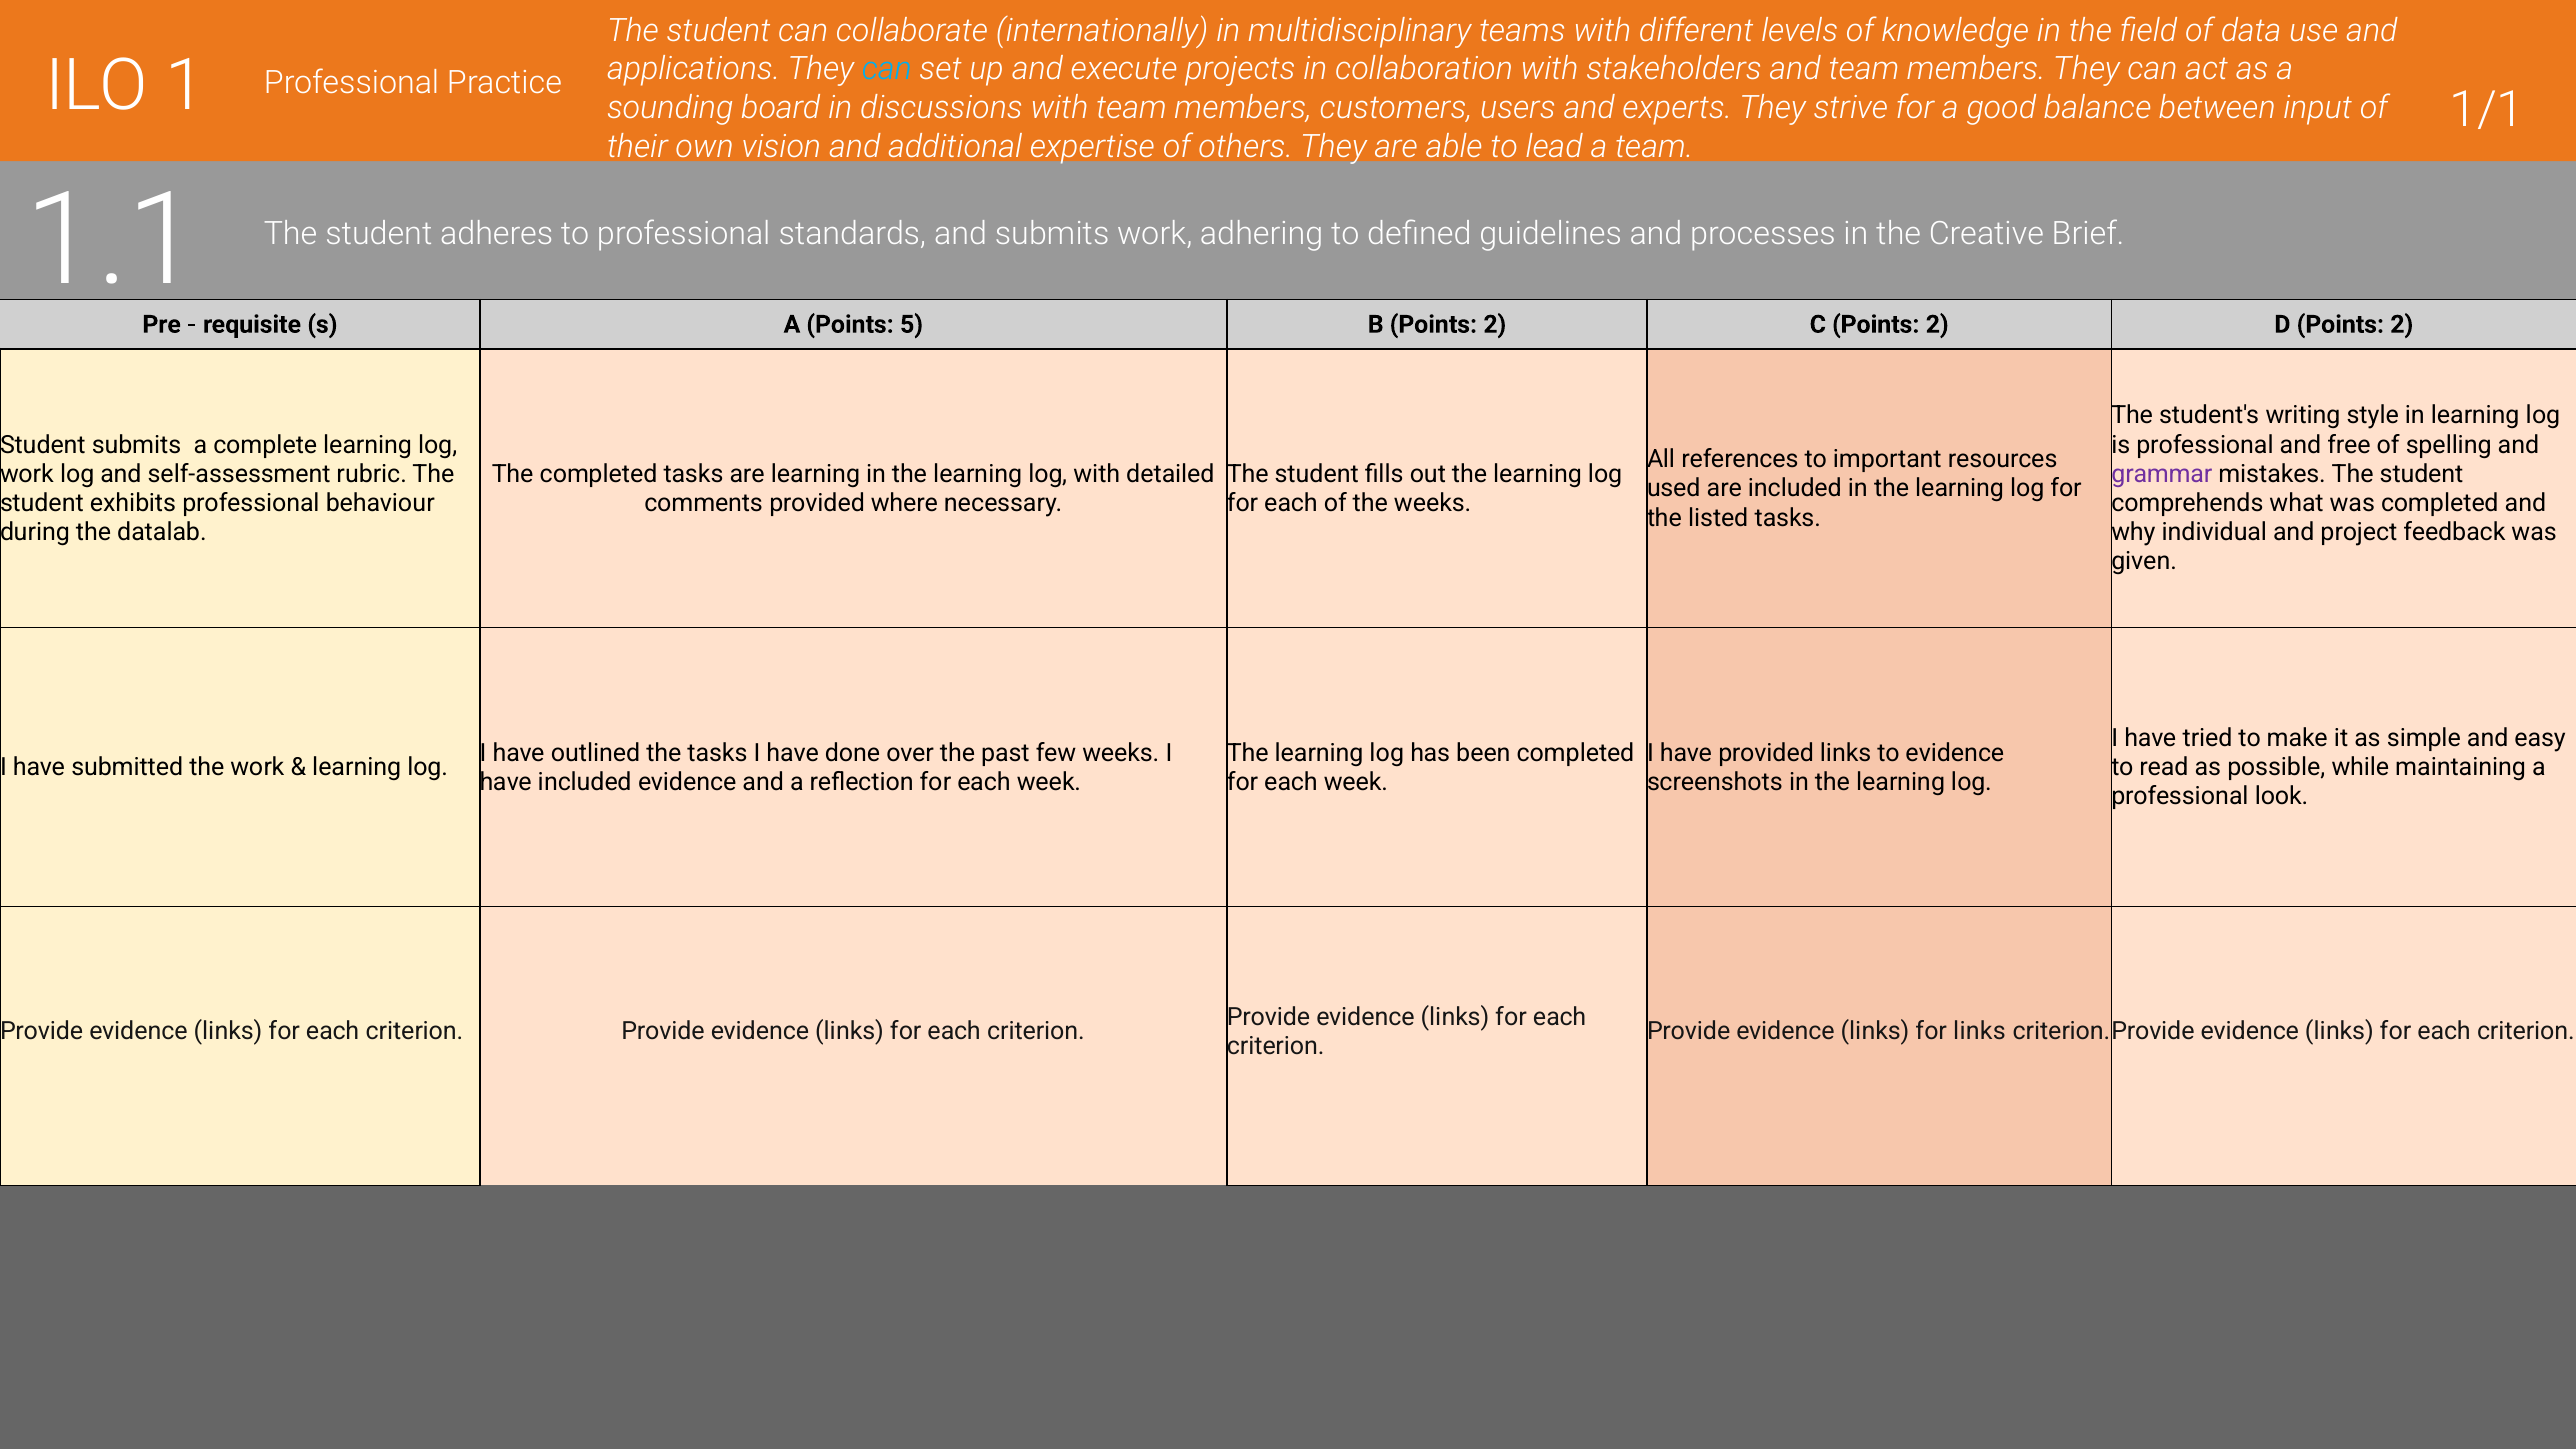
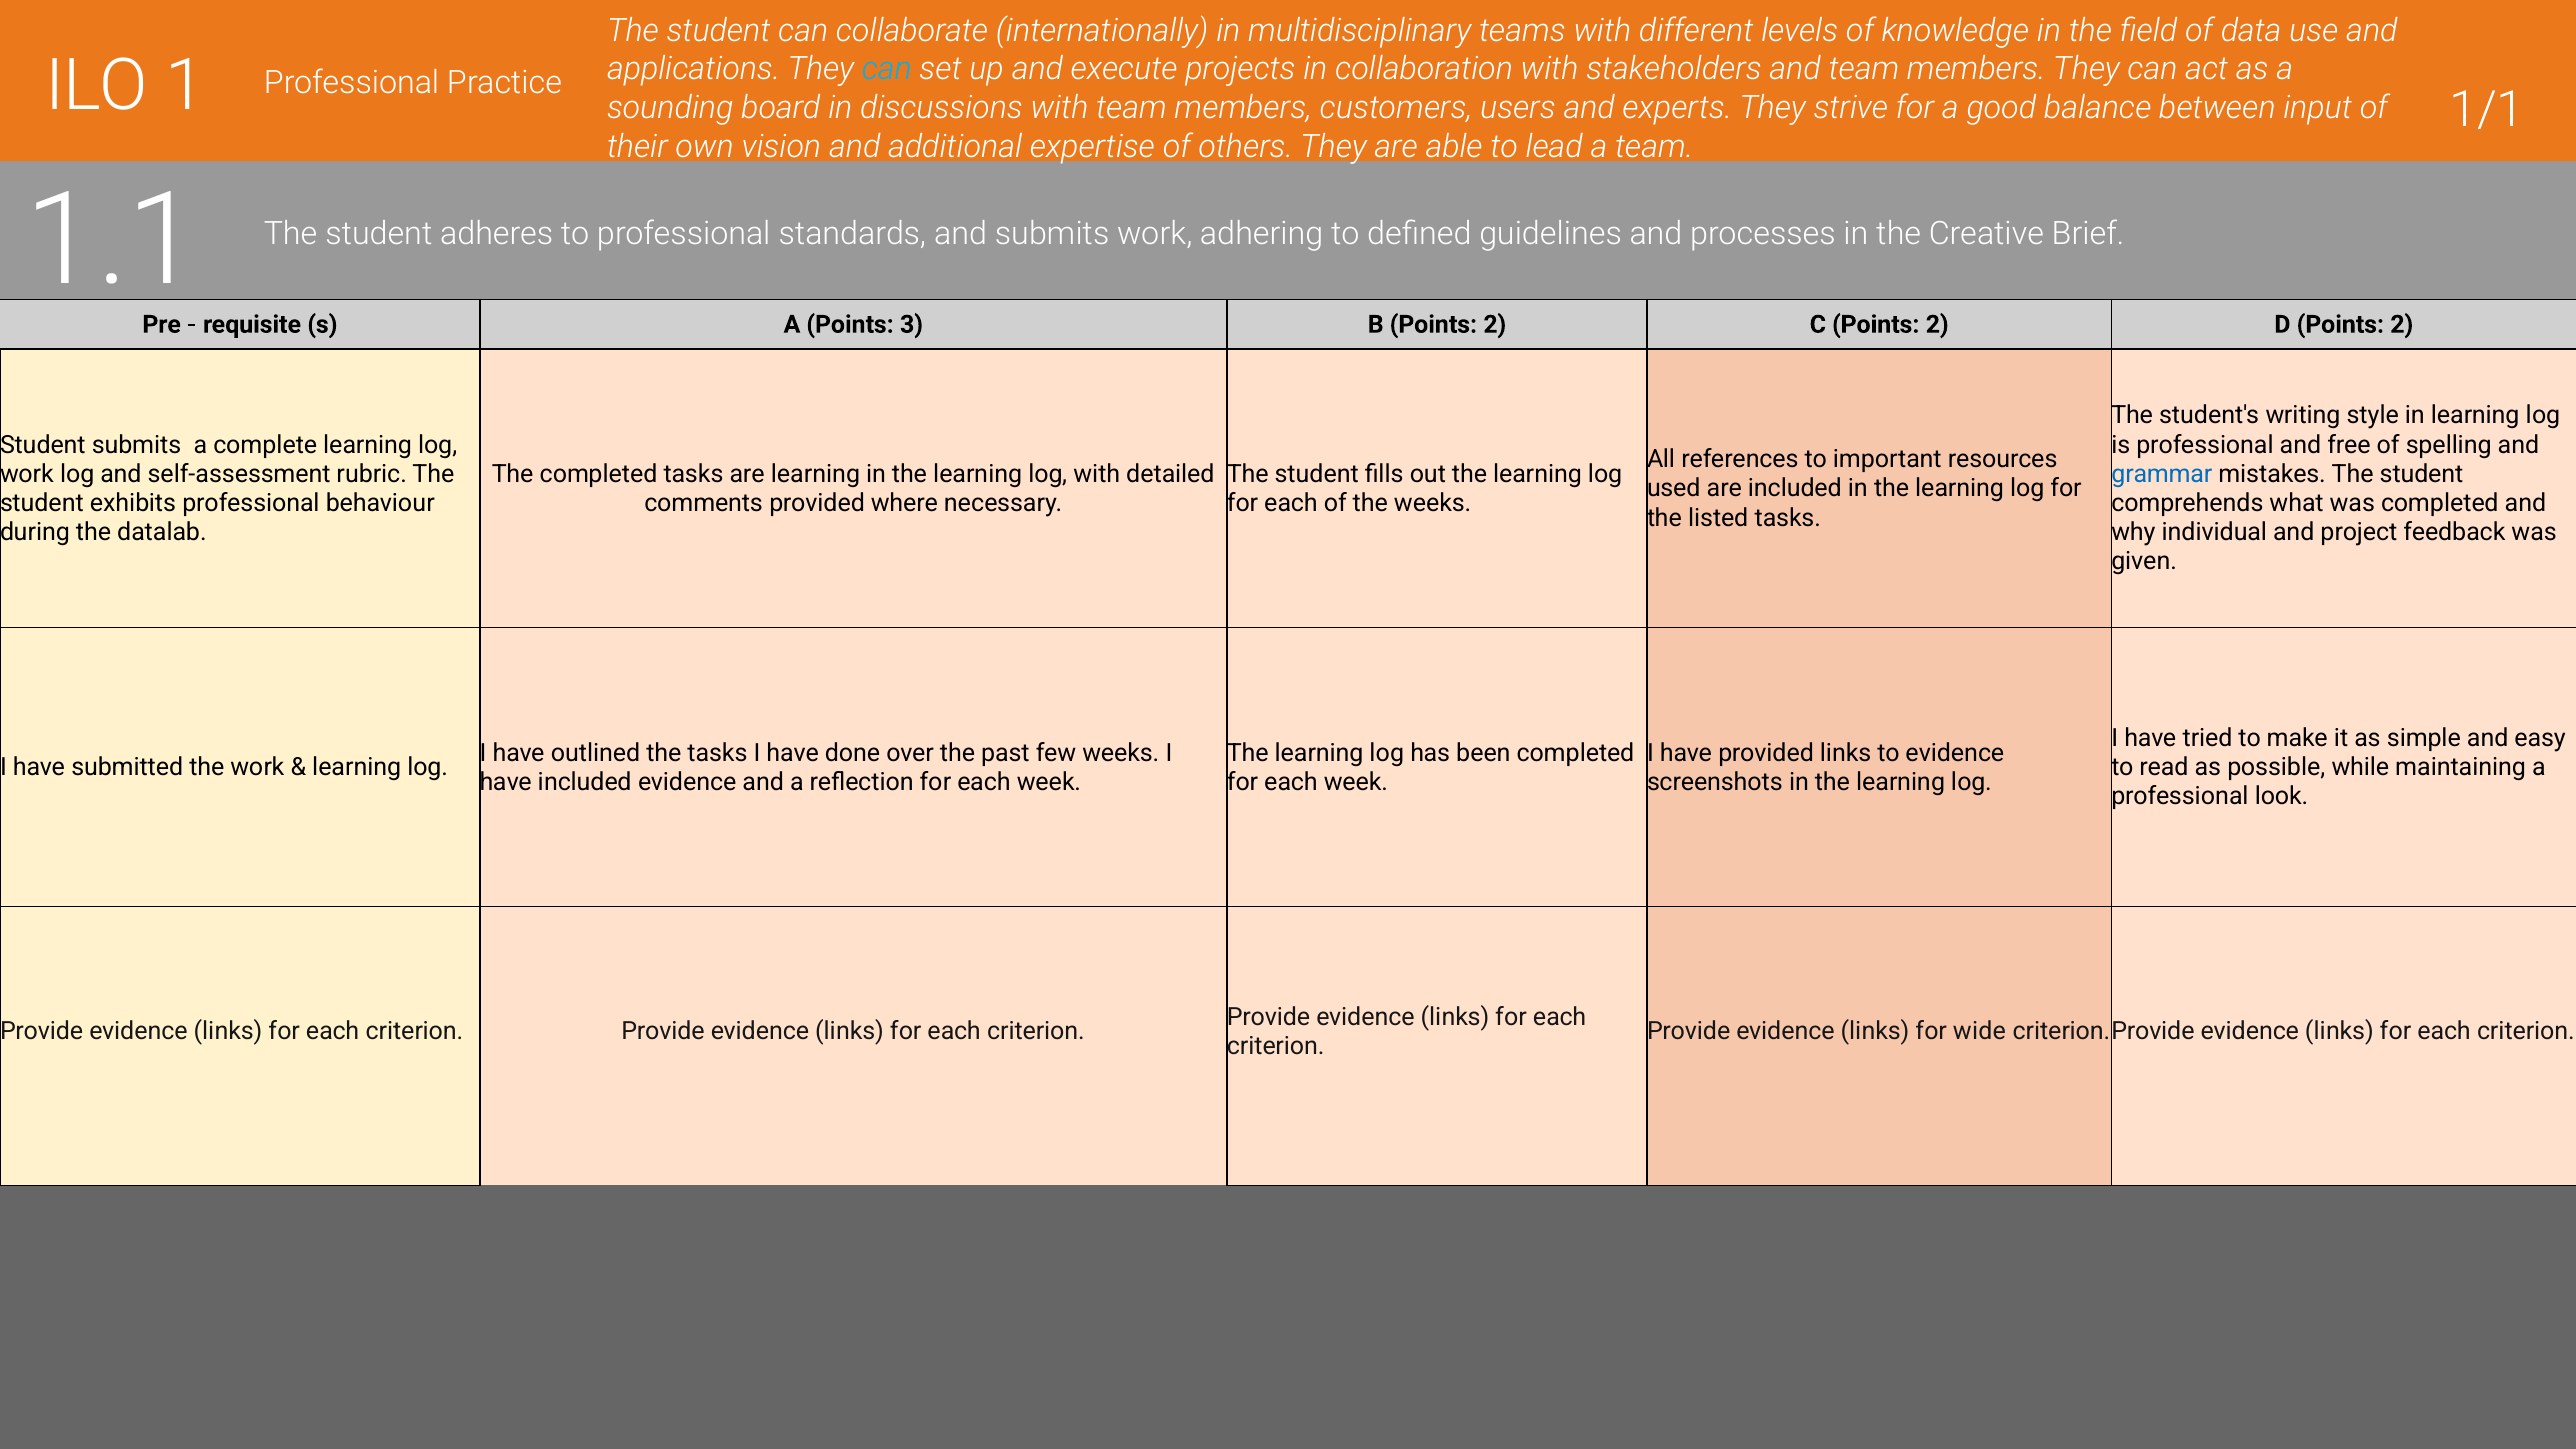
5: 5 -> 3 (912, 324)
grammar colour: purple -> blue (2162, 474)
for links: links -> wide (1980, 1032)
